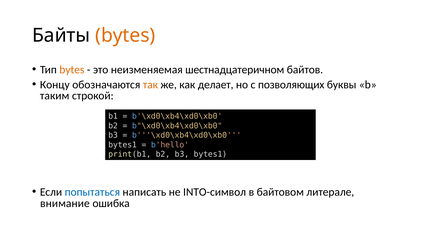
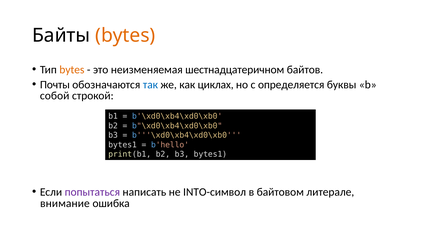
Концу: Концу -> Почты (55, 85)
так colour: orange -> blue (150, 85)
делает: делает -> циклах (216, 85)
позволяющих: позволяющих -> определяется (291, 85)
таким: таким -> собой (55, 96)
попытаться colour: blue -> purple (92, 192)
